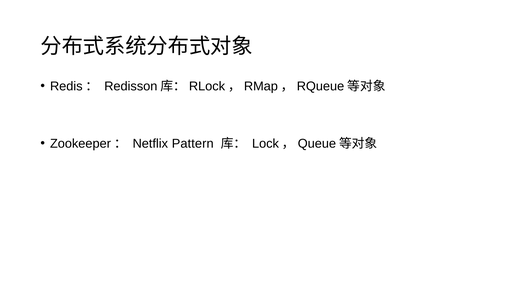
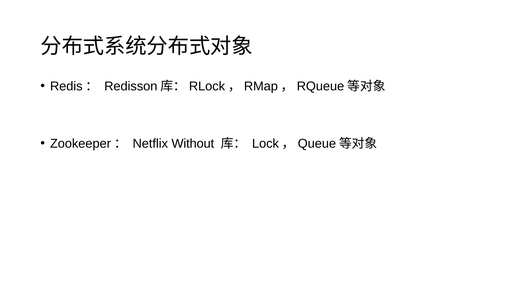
Pattern: Pattern -> Without (193, 143)
